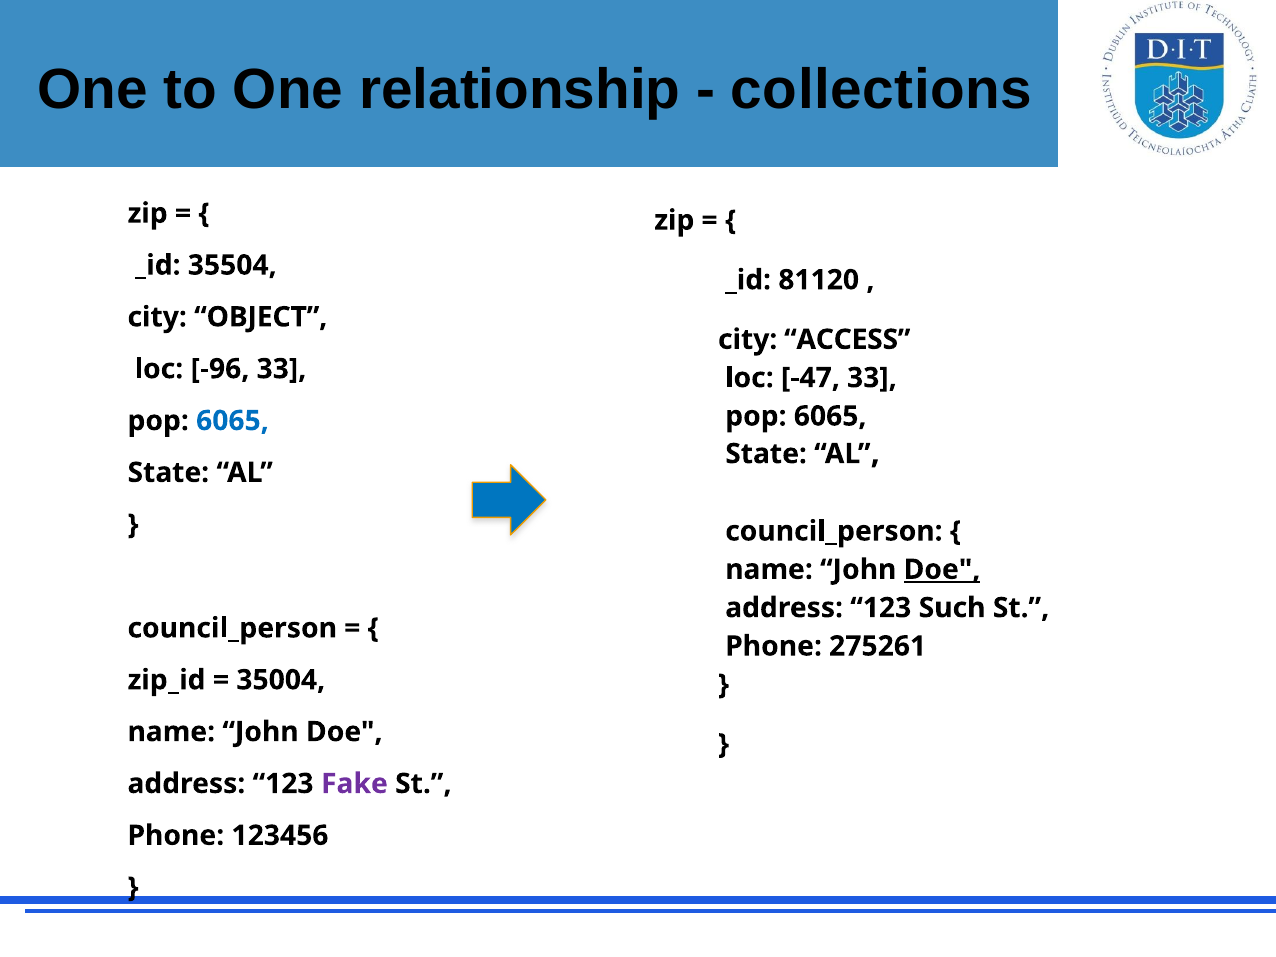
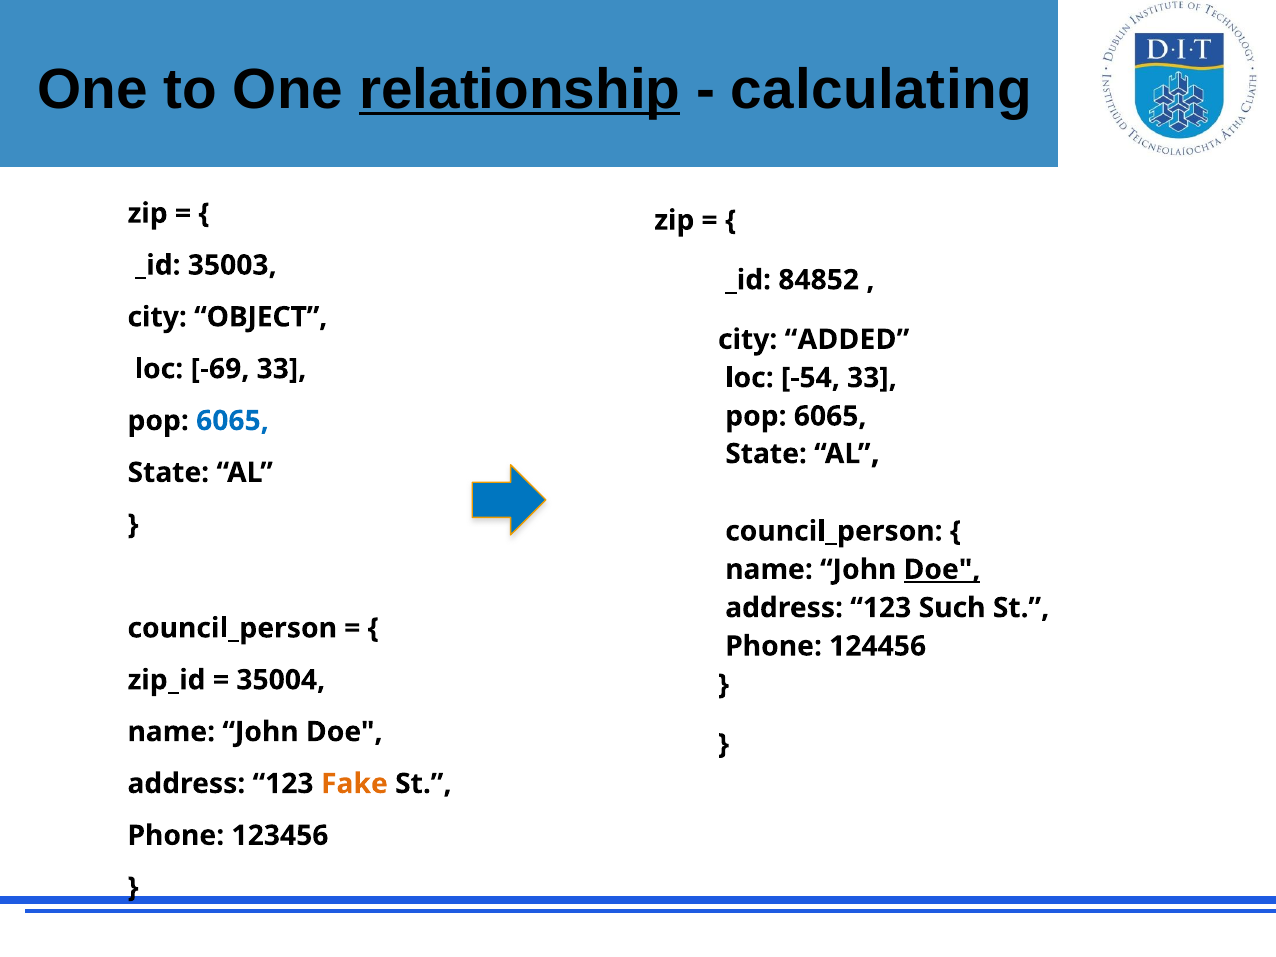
relationship underline: none -> present (520, 89)
collections: collections -> calculating (882, 89)
35504: 35504 -> 35003 (232, 265)
81120: 81120 -> 84852 (819, 280)
ACCESS: ACCESS -> ADDED (847, 340)
-96: -96 -> -69 (220, 369)
-47: -47 -> -54 (810, 378)
275261: 275261 -> 124456 (878, 646)
Fake colour: purple -> orange (354, 784)
